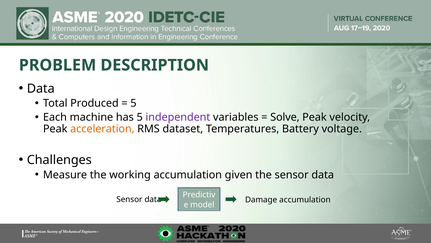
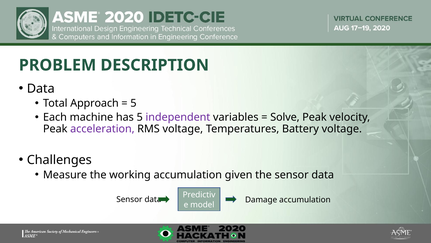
Produced: Produced -> Approach (95, 103)
acceleration colour: orange -> purple (102, 129)
RMS dataset: dataset -> voltage (183, 129)
